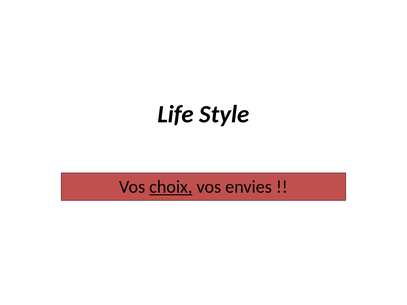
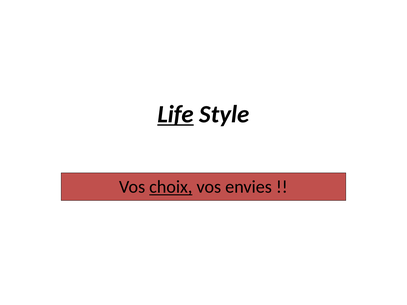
Life underline: none -> present (176, 114)
